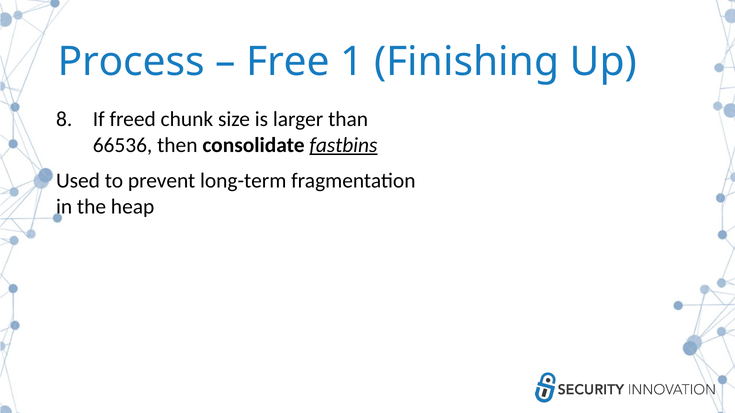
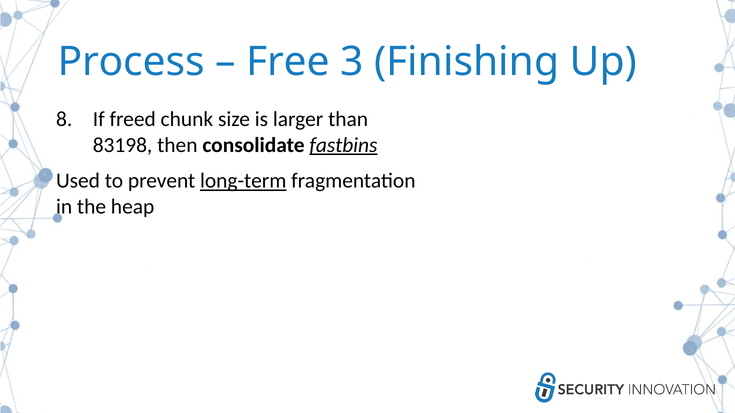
1: 1 -> 3 (352, 62)
66536: 66536 -> 83198 (123, 145)
long-term underline: none -> present (243, 181)
